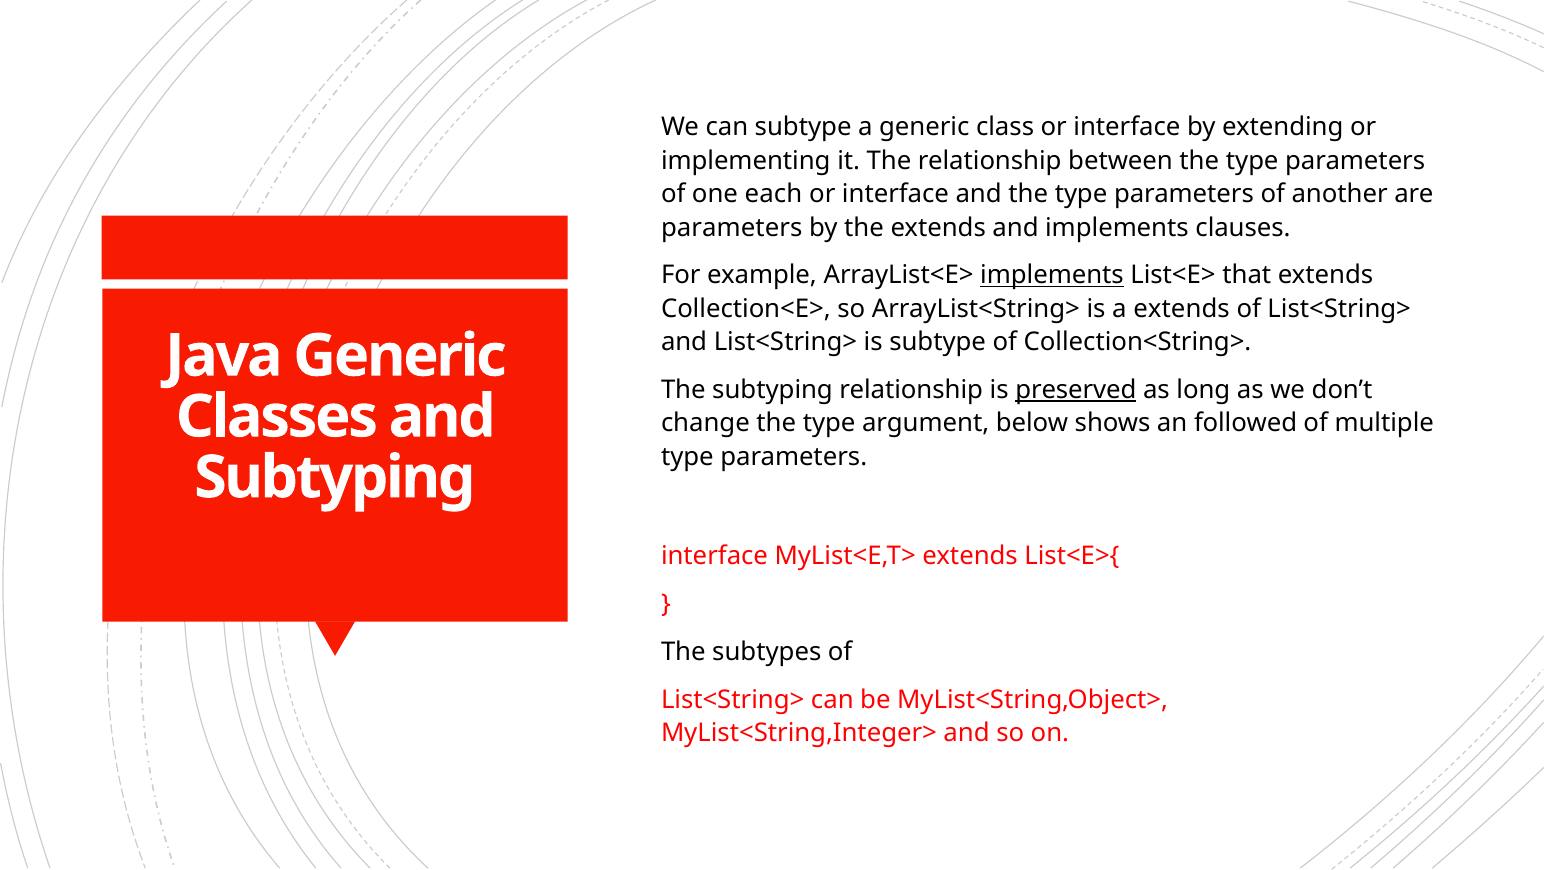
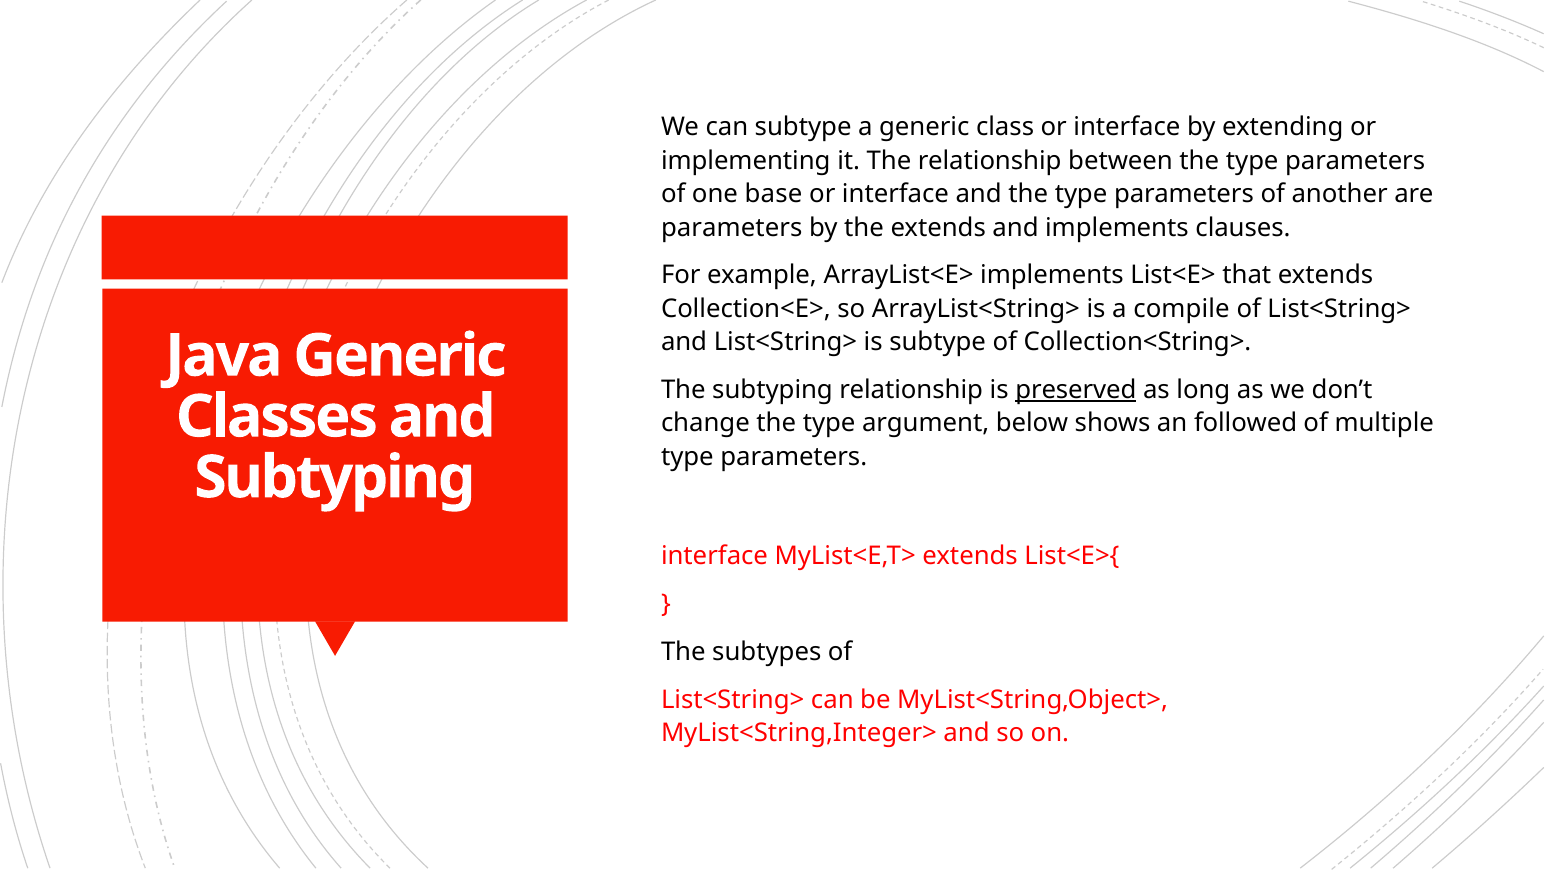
each: each -> base (774, 194)
implements underline: present -> none (1052, 275)
a extends: extends -> compile (1181, 309)
